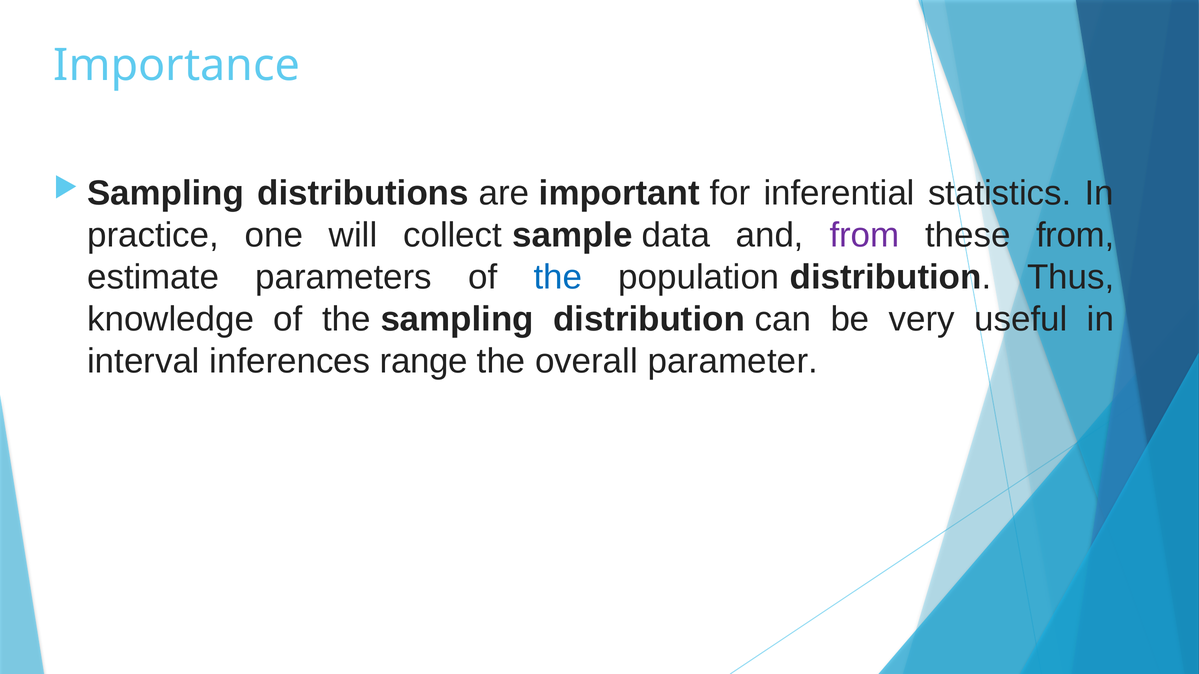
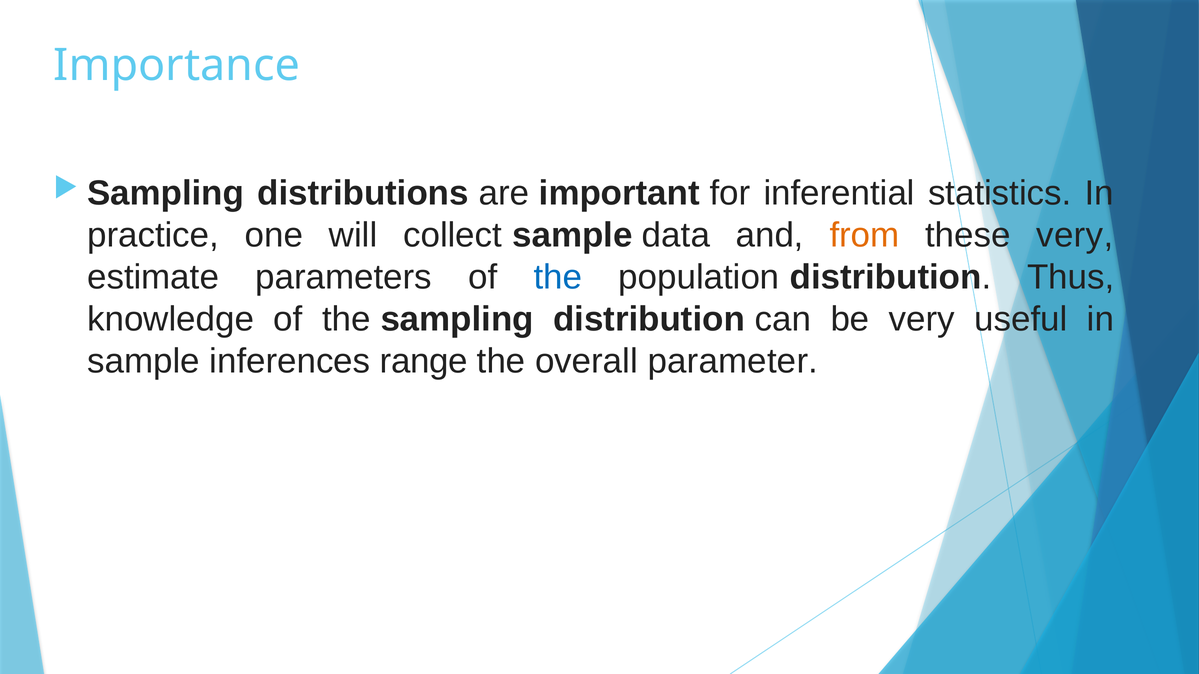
from colour: purple -> orange (864, 235)
these from: from -> very (1075, 235)
interval: interval -> sample (143, 361)
